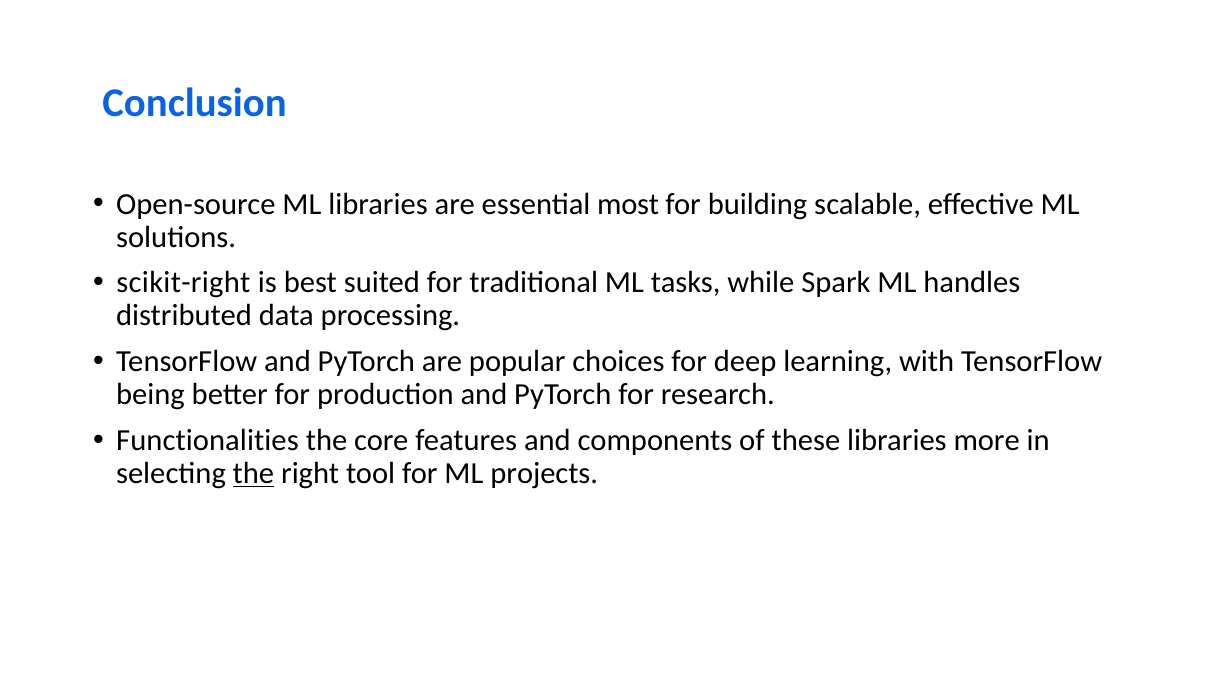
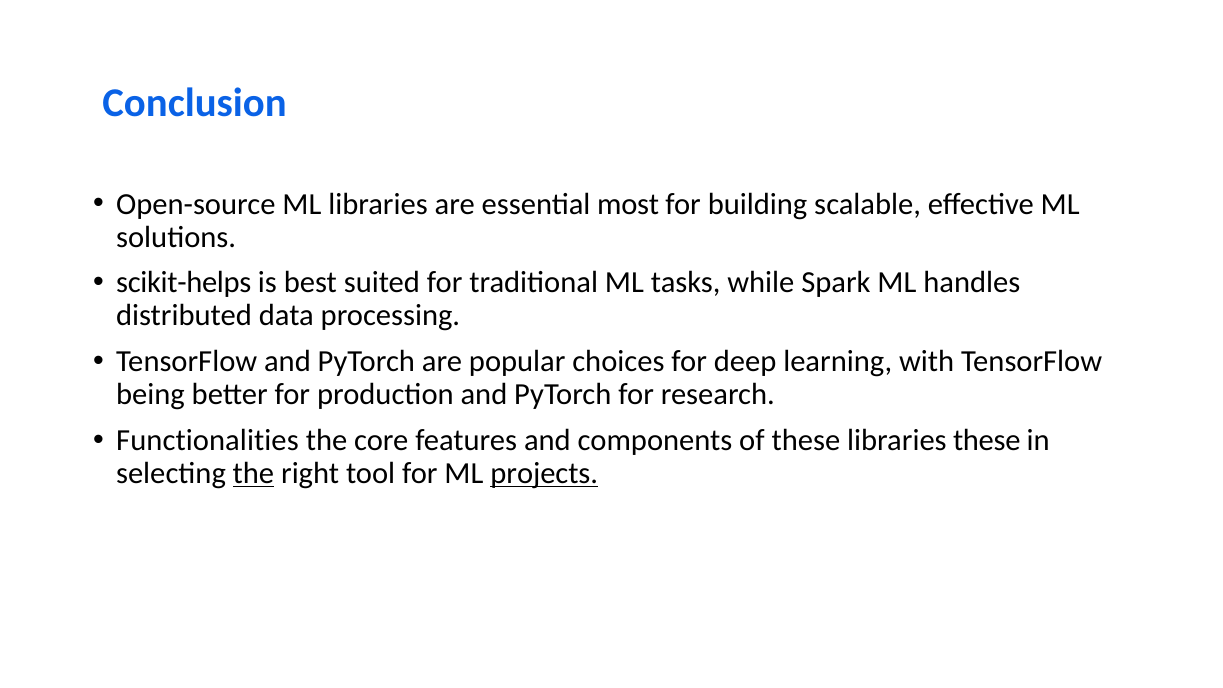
scikit-right: scikit-right -> scikit-helps (184, 283)
libraries more: more -> these (987, 440)
projects underline: none -> present (544, 473)
